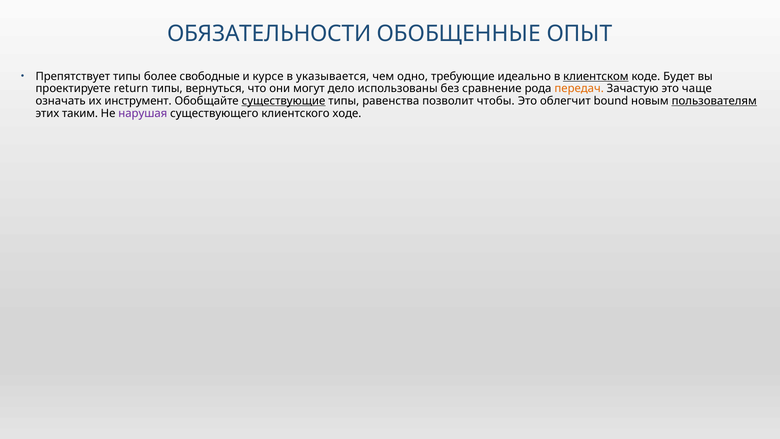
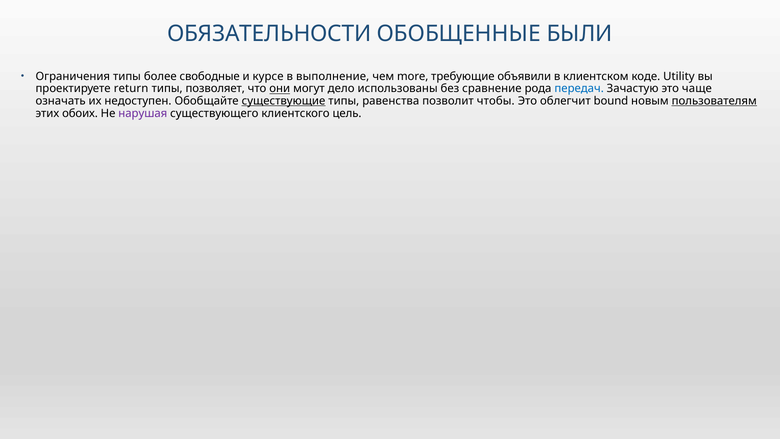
ОПЫТ: ОПЫТ -> БЫЛИ (579, 34)
Препятствует: Препятствует -> Ограничения (73, 76)
указывается: указывается -> выполнение (333, 76)
одно: одно -> more (413, 76)
идеально: идеально -> объявили (524, 76)
клиентском underline: present -> none (596, 76)
Будет: Будет -> Utility (679, 76)
вернуться: вернуться -> позволяет (215, 89)
они underline: none -> present (280, 89)
передач colour: orange -> blue (579, 89)
инструмент: инструмент -> недоступен (138, 101)
таким: таким -> обоих (80, 113)
ходе: ходе -> цель (347, 113)
